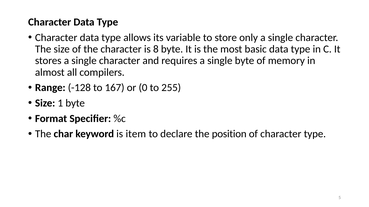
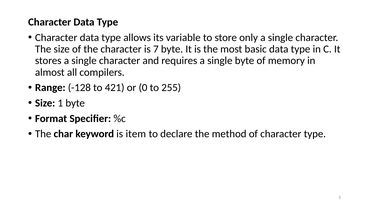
8: 8 -> 7 (156, 49)
167: 167 -> 421 (115, 88)
position: position -> method (229, 134)
